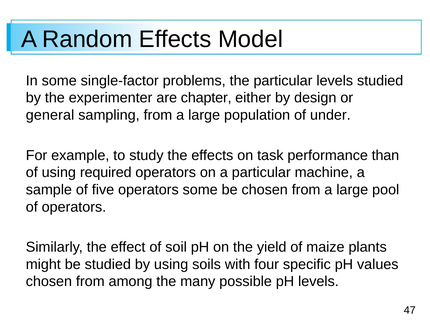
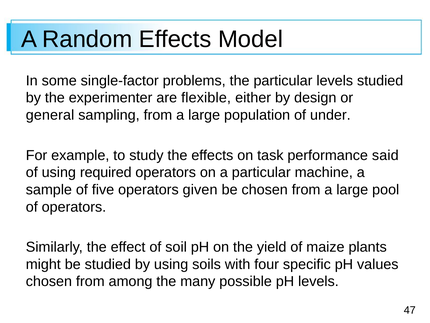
chapter: chapter -> flexible (206, 98)
than: than -> said (385, 155)
operators some: some -> given (200, 189)
